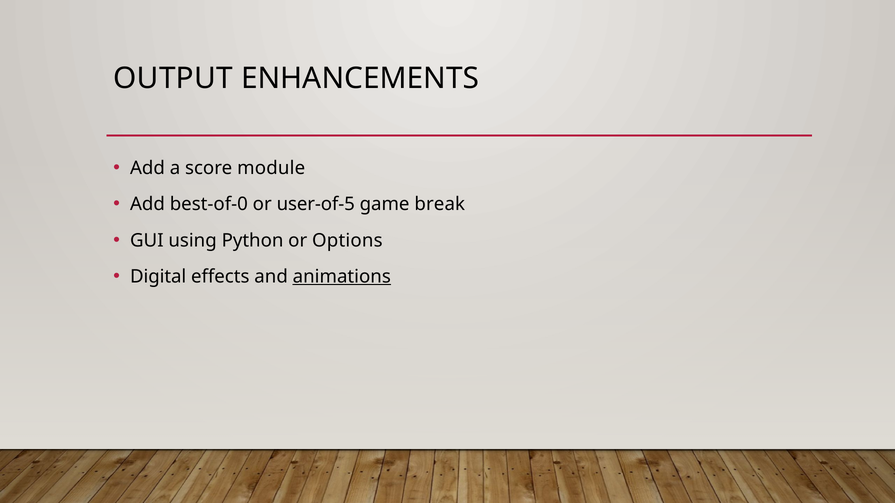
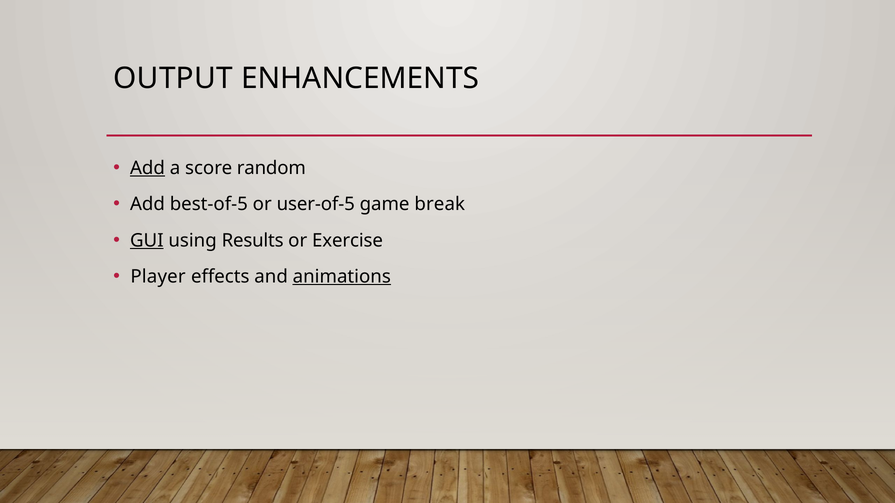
Add underline: none -> present (147, 168)
module: module -> random (271, 168)
best-of-0: best-of-0 -> best-of-5 (209, 204)
GUI underline: none -> present (147, 241)
Python: Python -> Results (253, 241)
Options: Options -> Exercise (347, 241)
Digital: Digital -> Player (158, 277)
